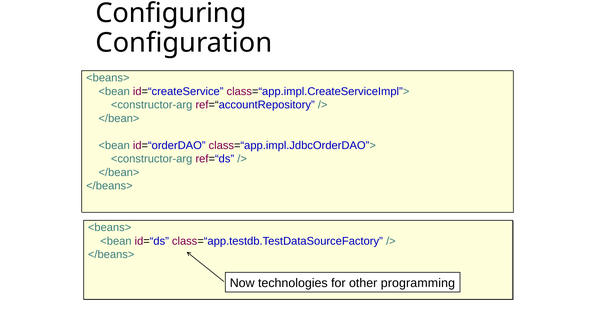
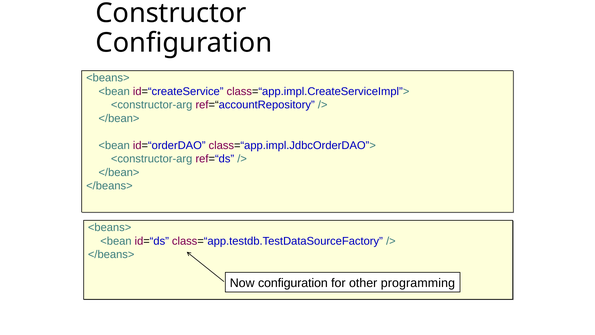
Configuring: Configuring -> Constructor (171, 13)
Now technologies: technologies -> configuration (293, 283)
